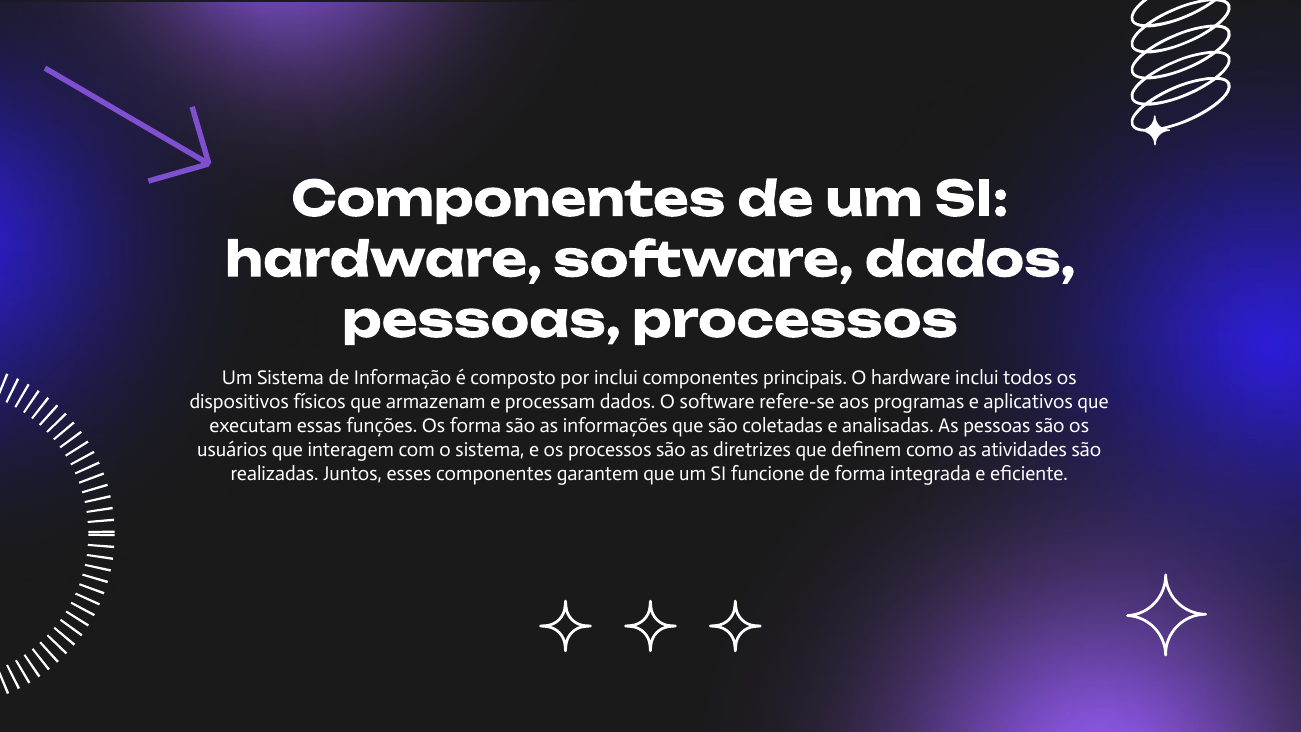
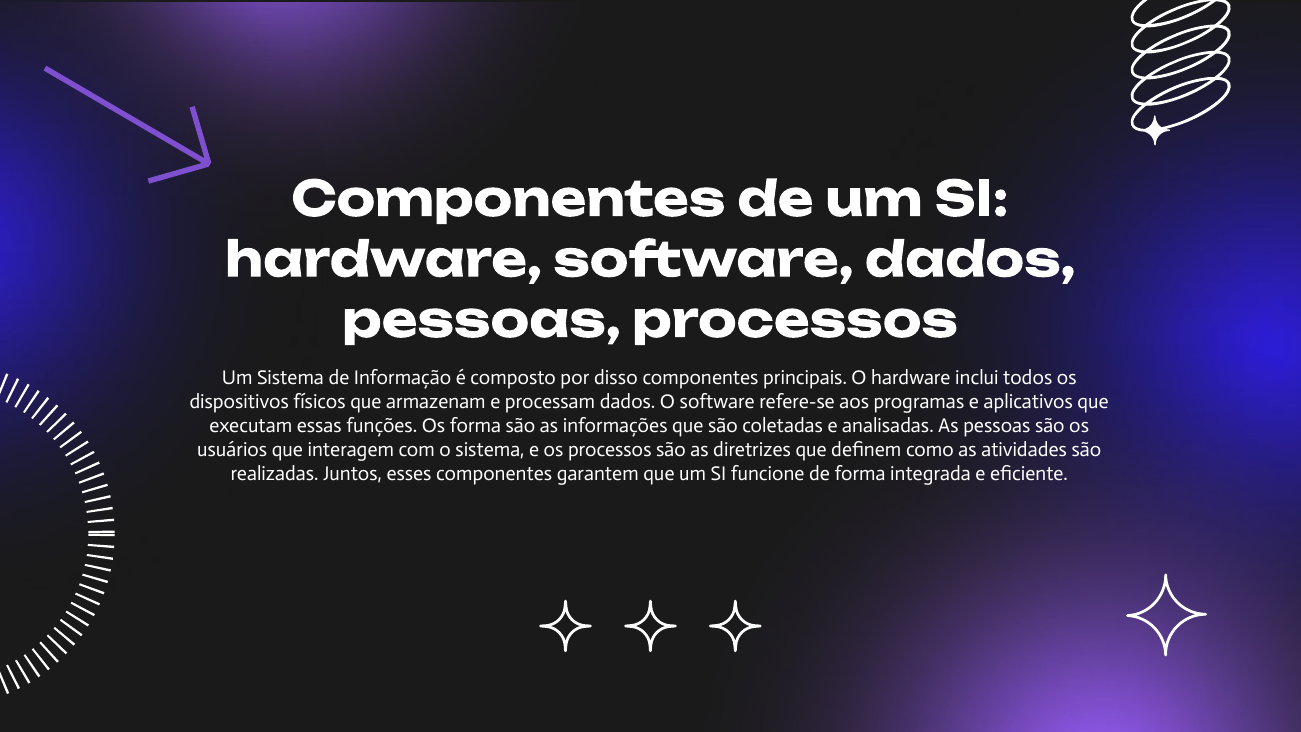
por inclui: inclui -> disso (616, 378)
